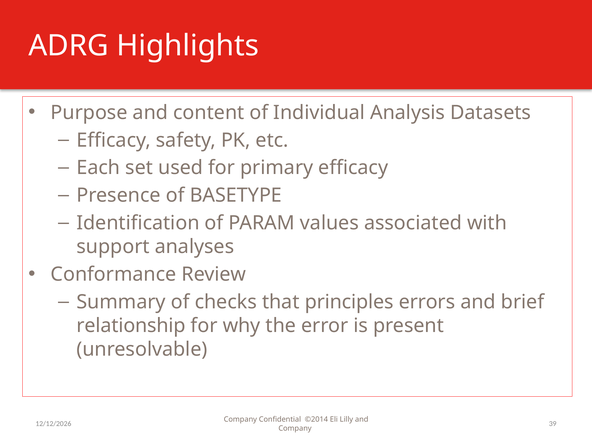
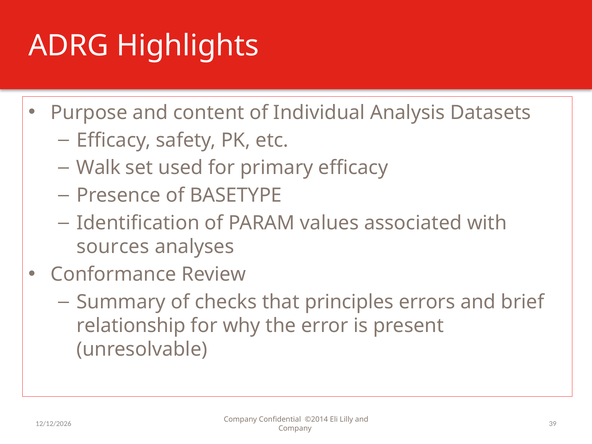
Each: Each -> Walk (98, 168)
support: support -> sources (113, 247)
